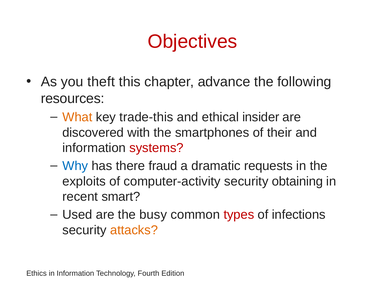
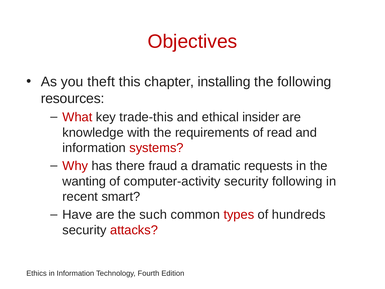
advance: advance -> installing (224, 82)
What colour: orange -> red (77, 117)
discovered: discovered -> knowledge (93, 132)
smartphones: smartphones -> requirements (212, 132)
their: their -> read (280, 132)
Why colour: blue -> red (75, 166)
exploits: exploits -> wanting (84, 181)
security obtaining: obtaining -> following (297, 181)
Used: Used -> Have (77, 215)
busy: busy -> such (153, 215)
infections: infections -> hundreds (299, 215)
attacks colour: orange -> red (134, 230)
